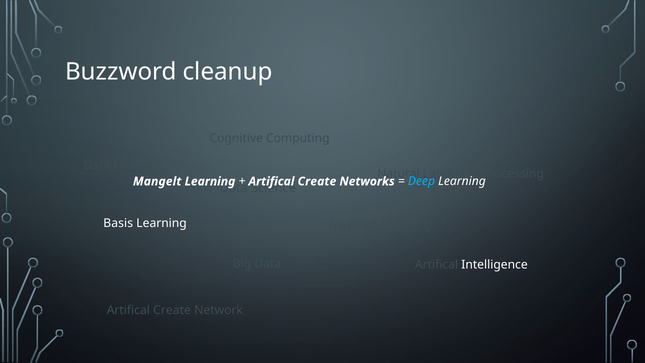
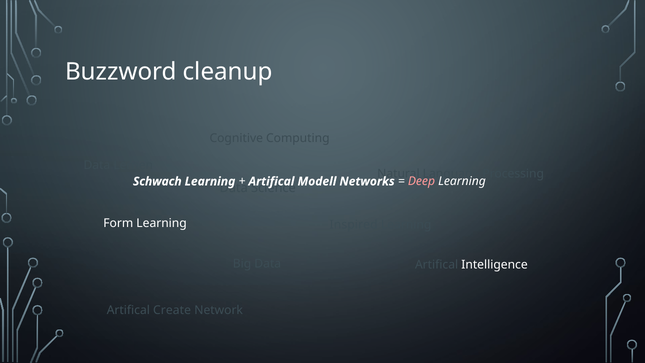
Mangelt: Mangelt -> Schwach (157, 181)
Create: Create -> Modell (317, 181)
Deep colour: light blue -> pink (421, 181)
Basis: Basis -> Form (118, 223)
